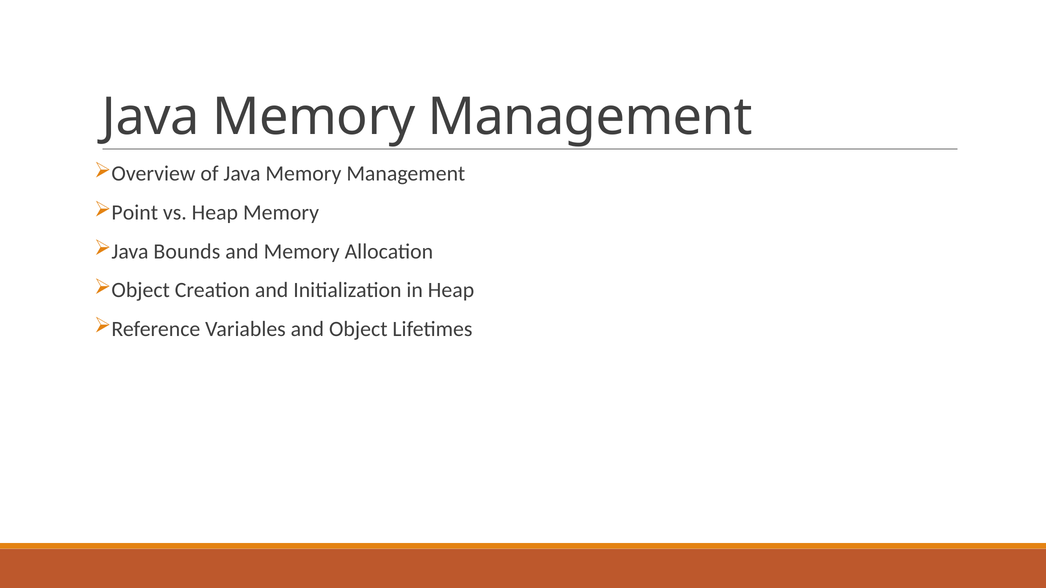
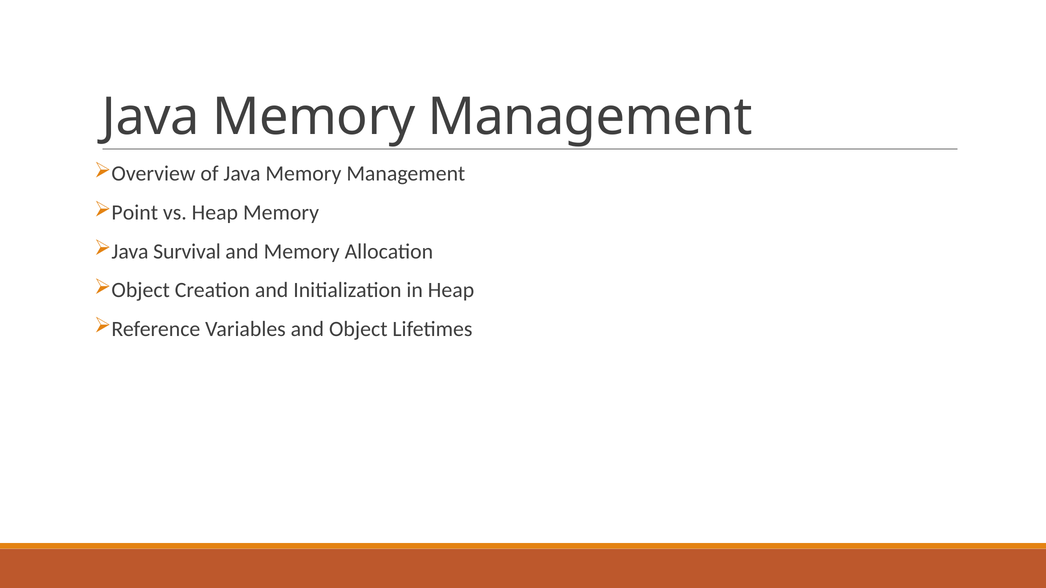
Bounds: Bounds -> Survival (187, 252)
